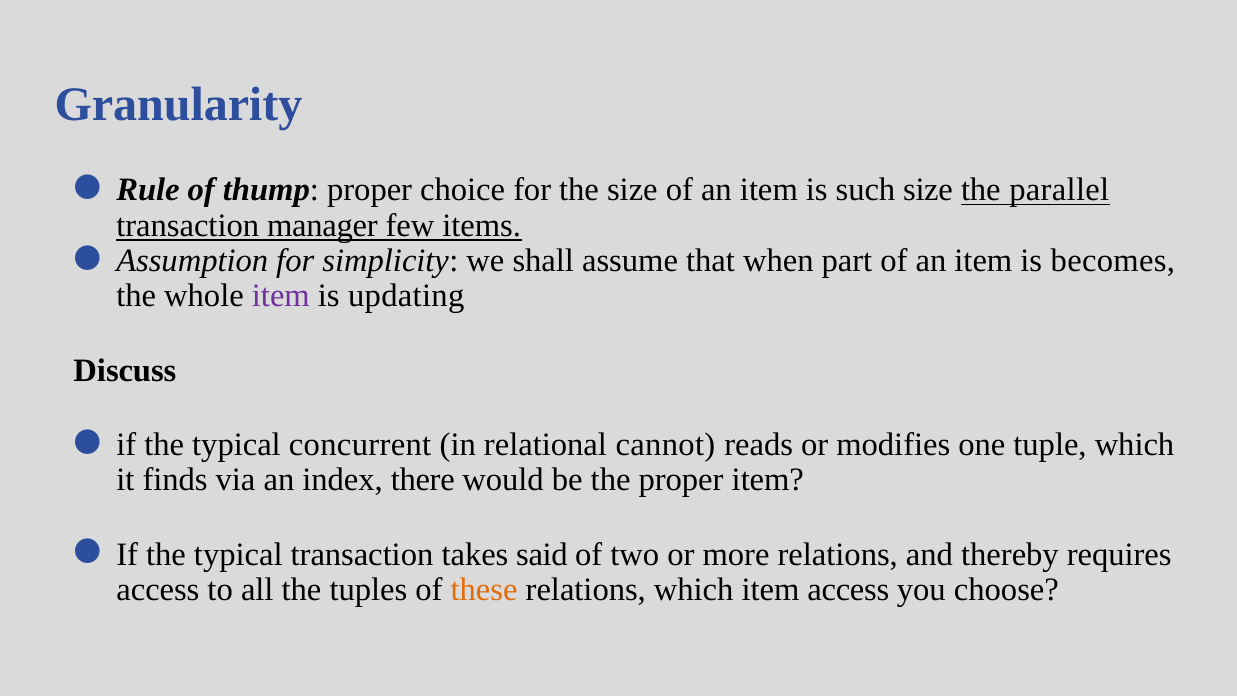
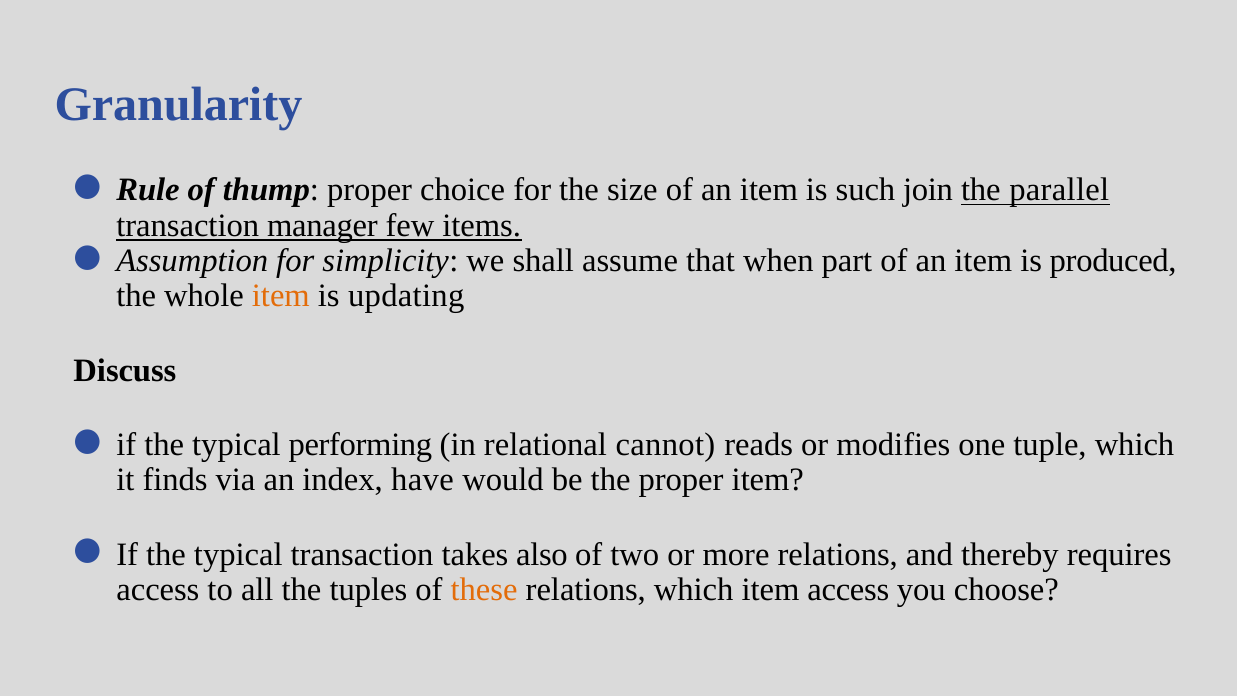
such size: size -> join (928, 190)
becomes: becomes -> produced (1113, 261)
item colour: purple -> orange (281, 296)
concurrent: concurrent -> performing (360, 445)
there: there -> have (422, 480)
said: said -> also (542, 554)
